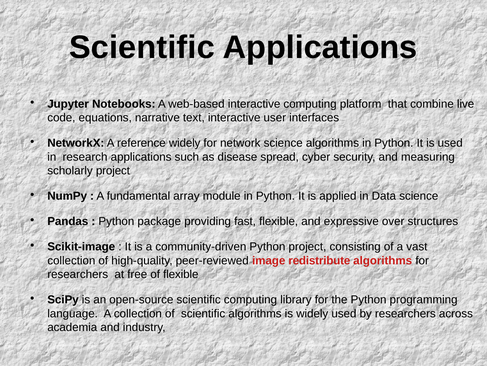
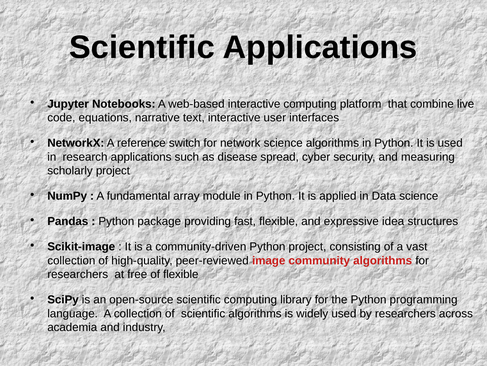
reference widely: widely -> switch (185, 143)
over: over -> idea (393, 221)
redistribute: redistribute -> community (319, 260)
